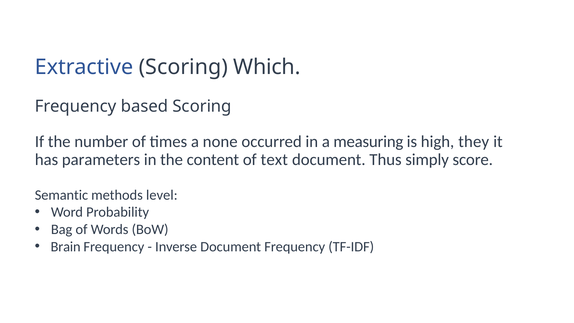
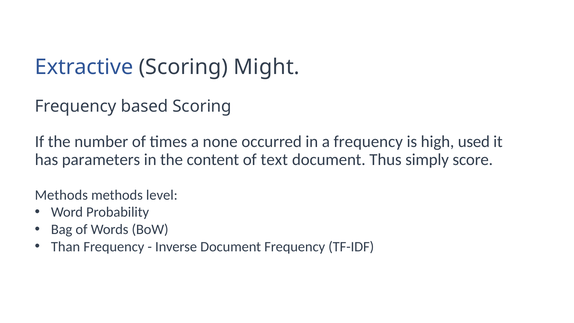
Which: Which -> Might (267, 67)
a measuring: measuring -> frequency (368, 142)
they: they -> used (474, 142)
Semantic: Semantic -> Methods (61, 195)
Brain: Brain -> Than (66, 247)
